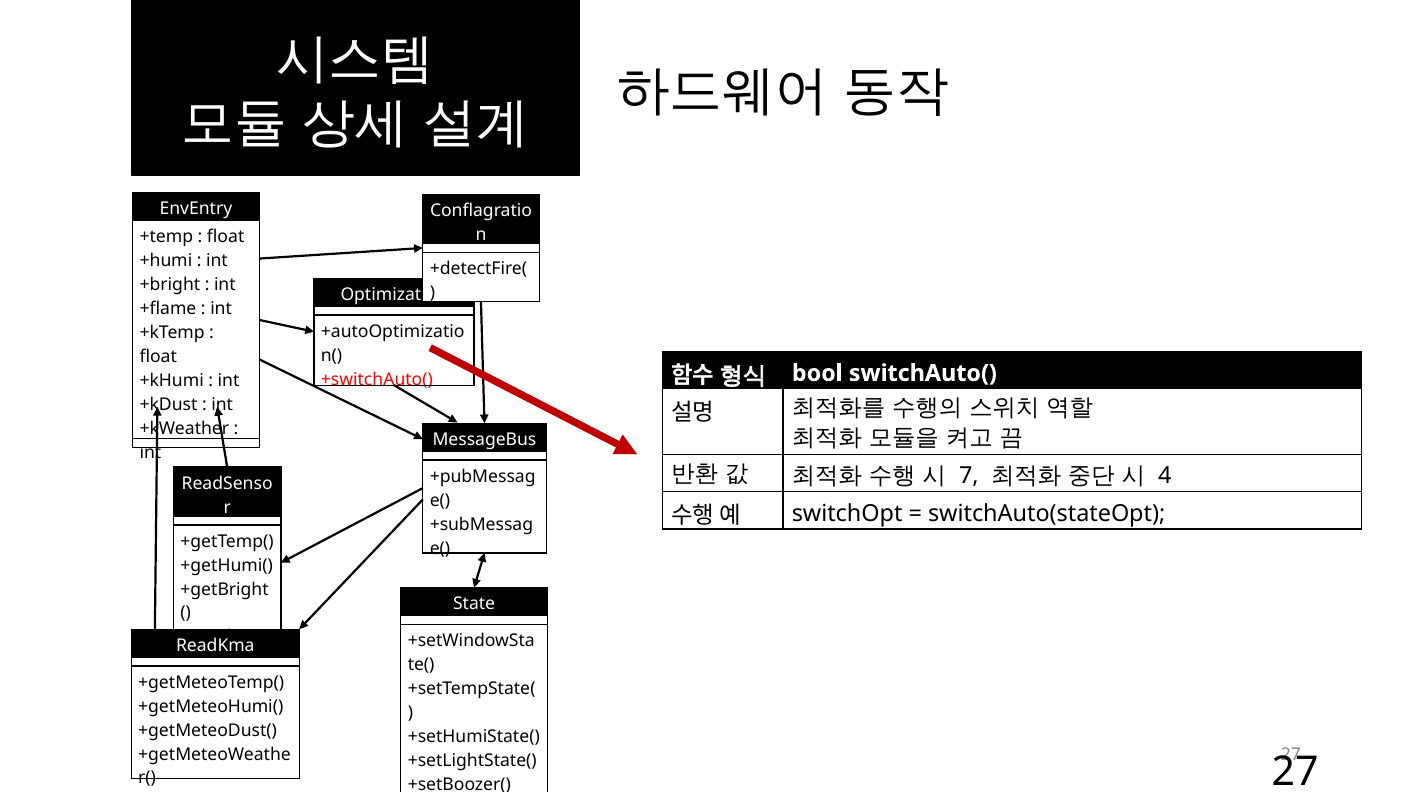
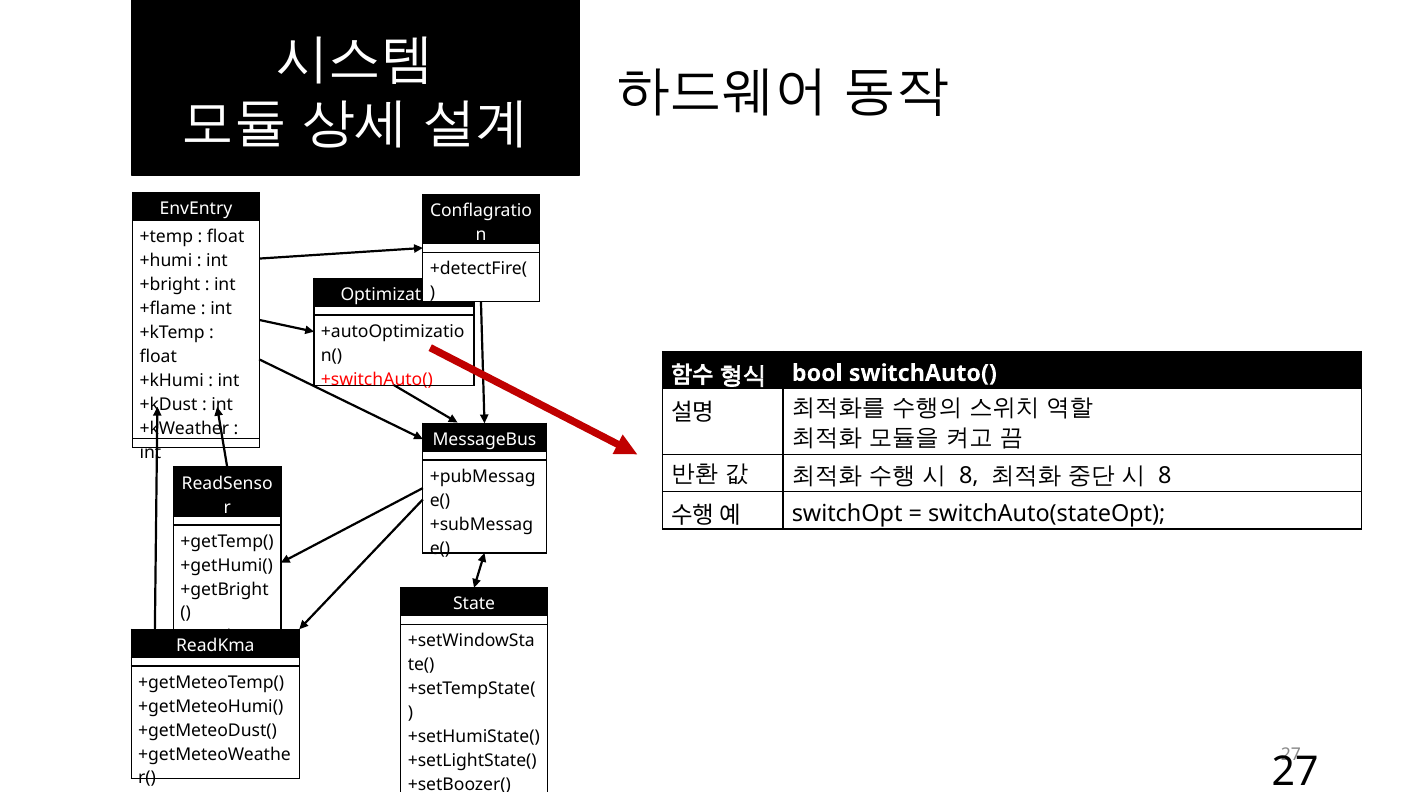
7: 7 -> 8 (969, 476)
4: 4 -> 8 (1165, 476)
